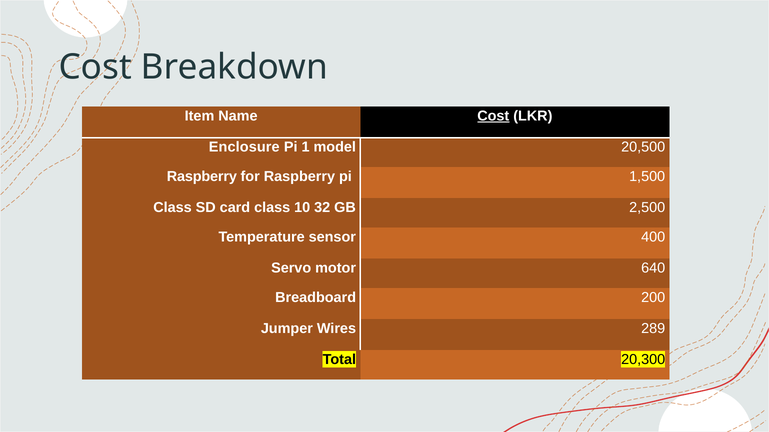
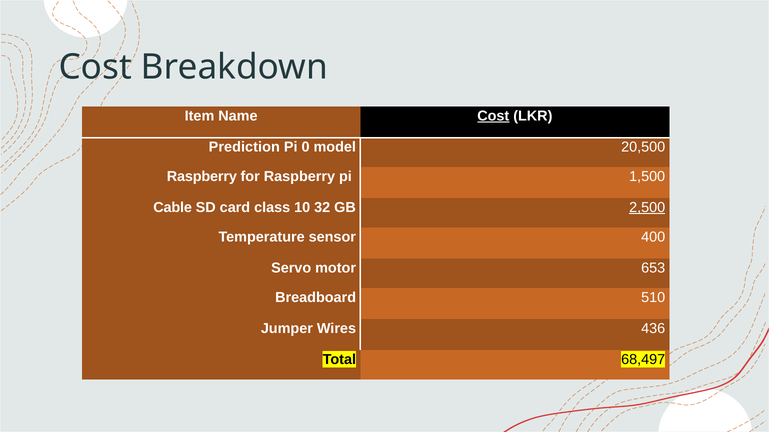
Enclosure: Enclosure -> Prediction (244, 147)
1: 1 -> 0 (306, 147)
Class: Class -> Cable (173, 208)
2,500 underline: none -> present (647, 208)
640: 640 -> 653 (653, 268)
200: 200 -> 510 (653, 298)
289: 289 -> 436 (653, 329)
20,300: 20,300 -> 68,497 (643, 360)
